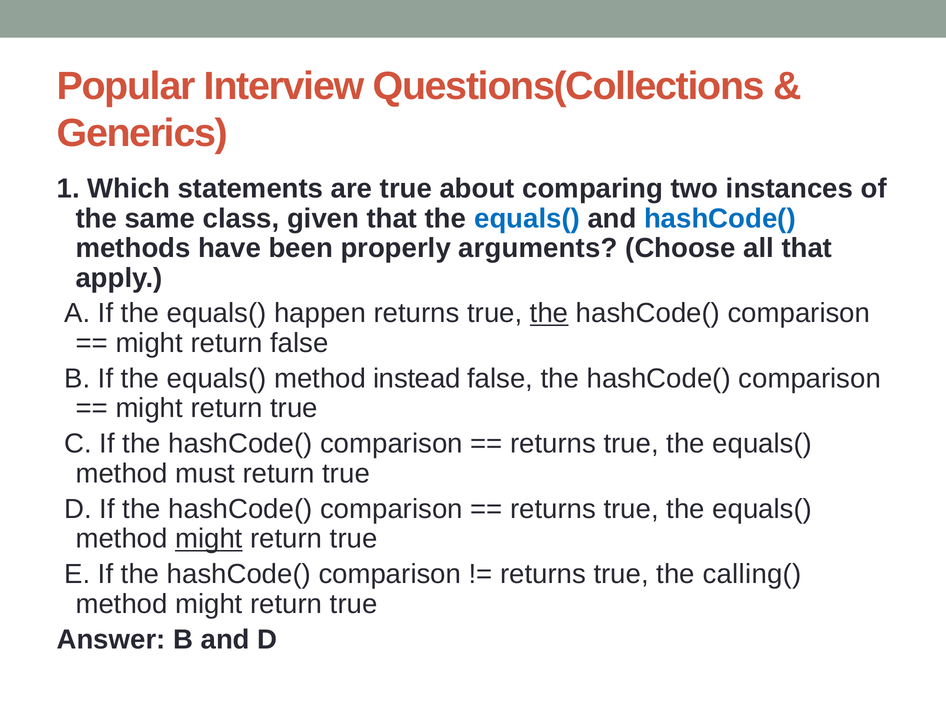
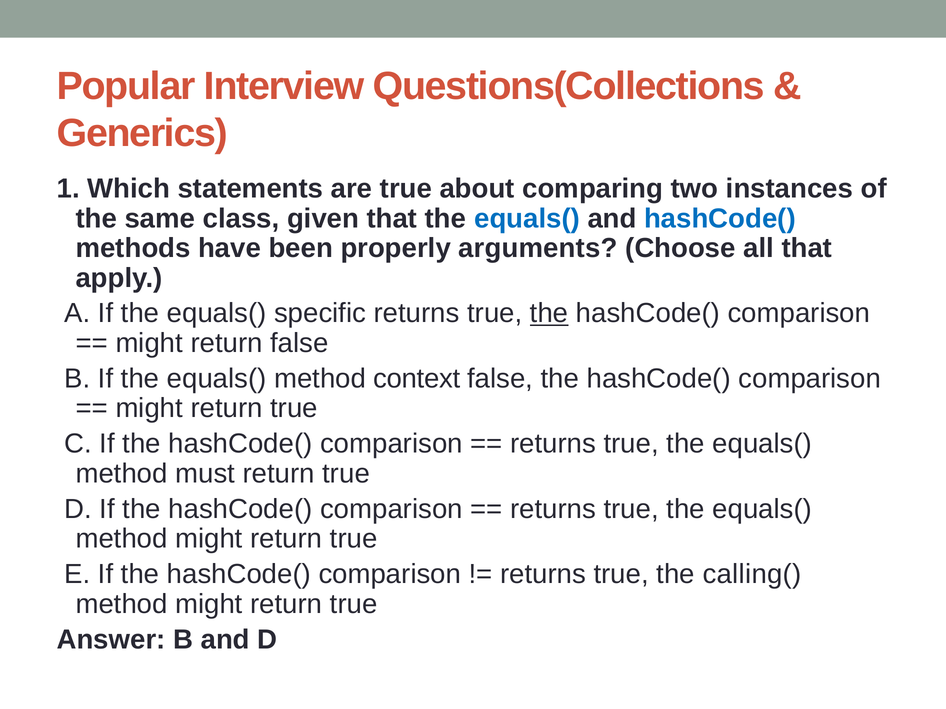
happen: happen -> specific (320, 314)
instead: instead -> context (417, 379)
might underline: present -> none (209, 539)
